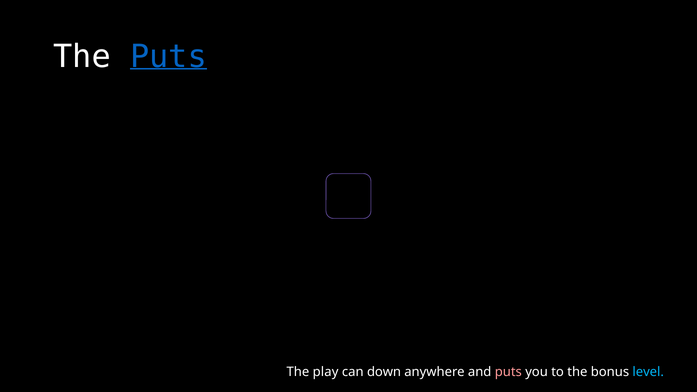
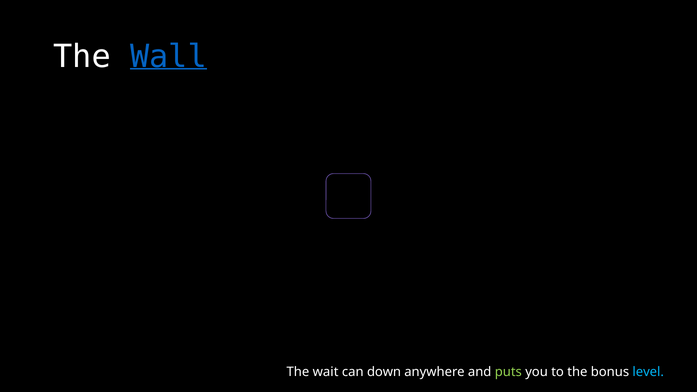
The Puts: Puts -> Wall (169, 57)
play: play -> wait (326, 372)
puts colour: pink -> light green (508, 372)
